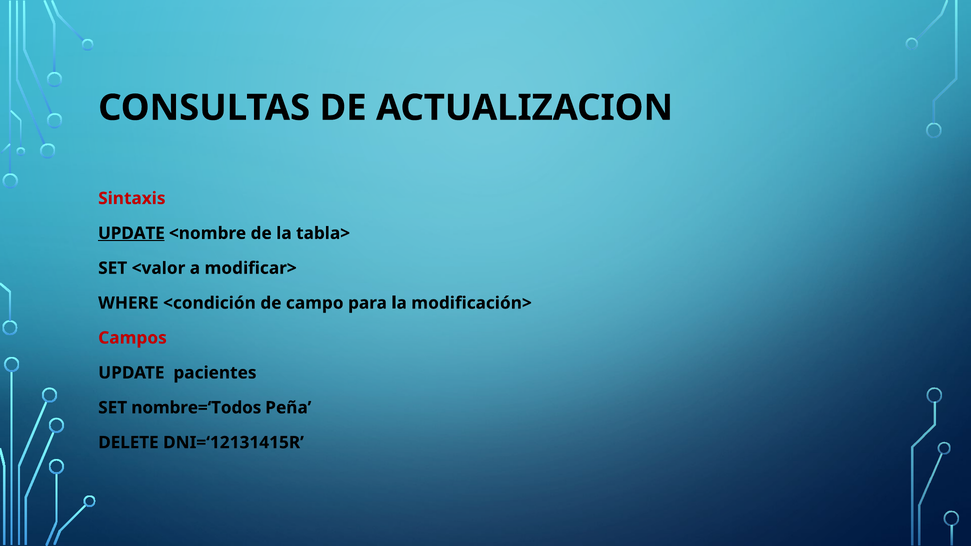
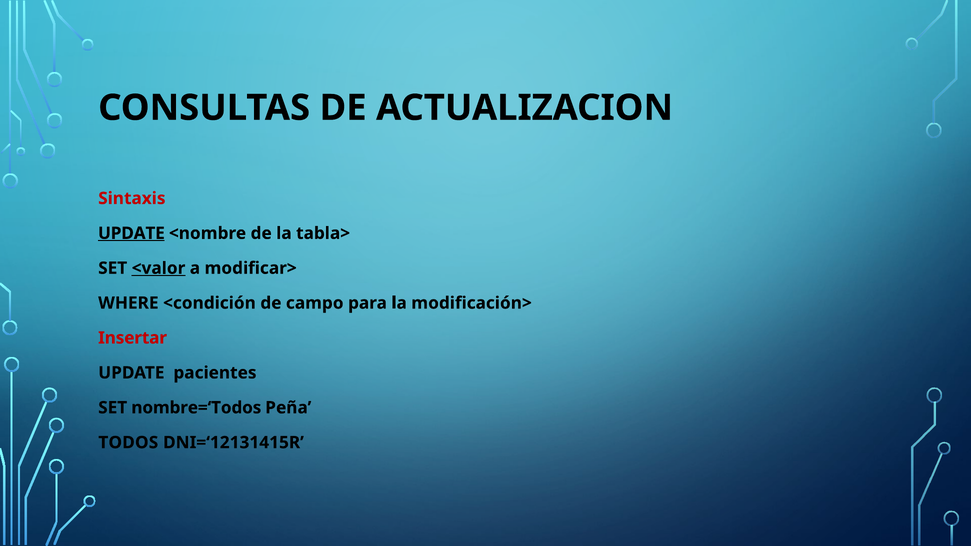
<valor underline: none -> present (159, 268)
Campos: Campos -> Insertar (133, 338)
DELETE: DELETE -> TODOS (128, 443)
